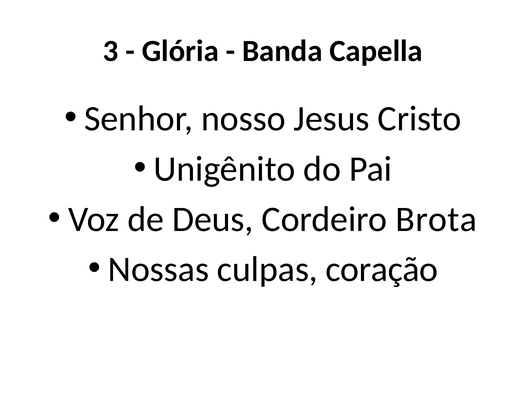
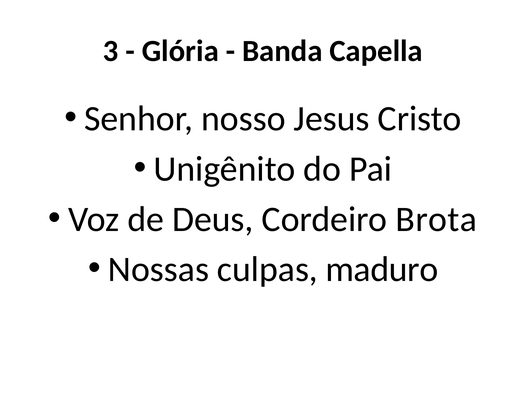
coração: coração -> maduro (382, 269)
